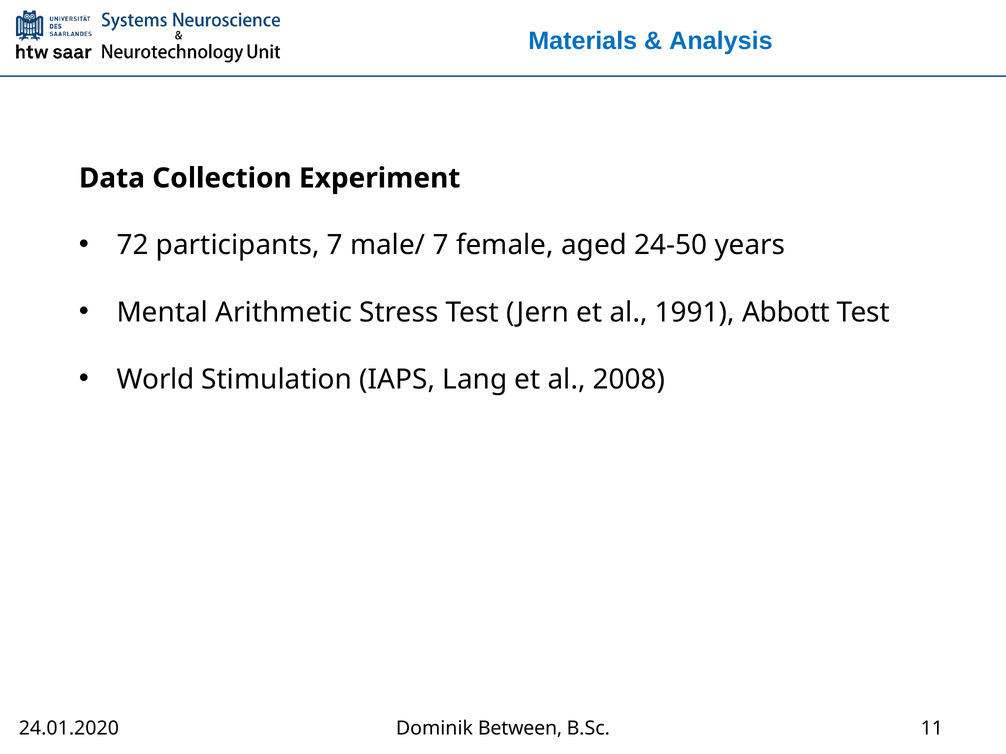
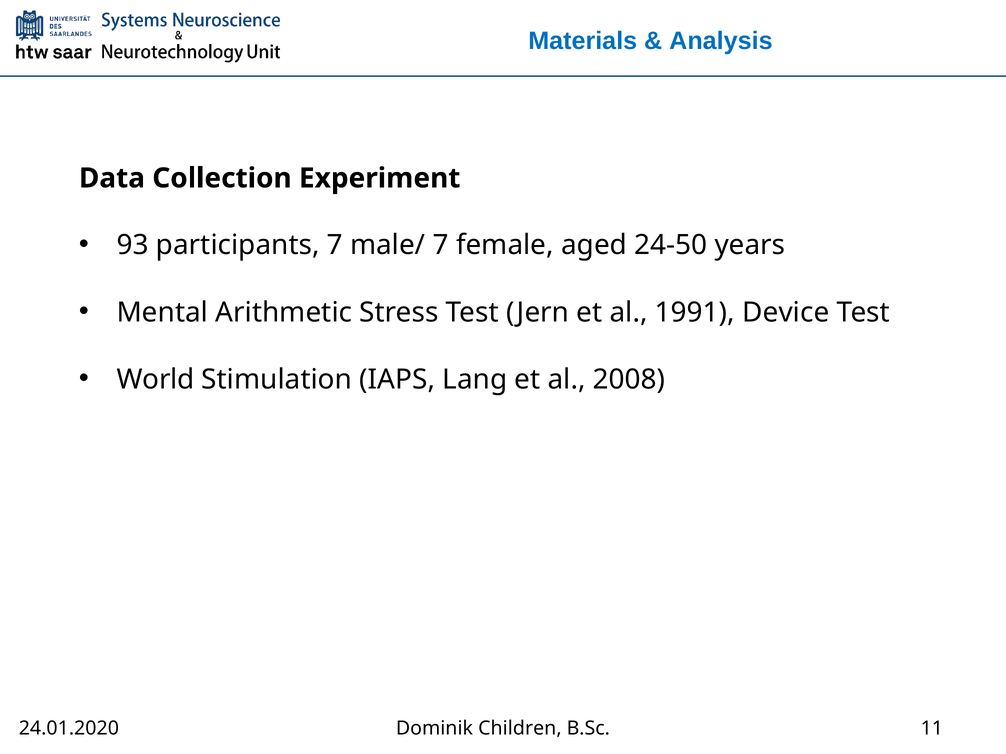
72: 72 -> 93 (133, 245)
Abbott: Abbott -> Device (786, 312)
Between: Between -> Children (520, 729)
